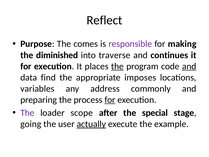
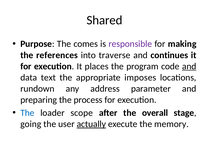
Reflect: Reflect -> Shared (105, 20)
diminished: diminished -> references (57, 55)
the underline: present -> none (117, 66)
find: find -> text (48, 77)
variables: variables -> rundown (37, 88)
commonly: commonly -> parameter (151, 88)
for underline: present -> none (110, 100)
The colour: purple -> blue (27, 113)
special: special -> overall (155, 113)
example: example -> memory (171, 124)
